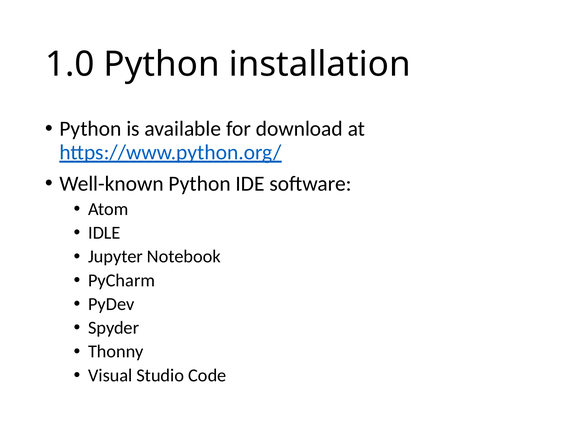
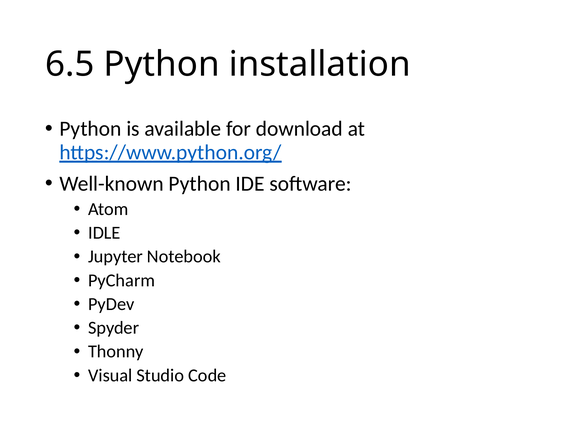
1.0: 1.0 -> 6.5 (70, 64)
